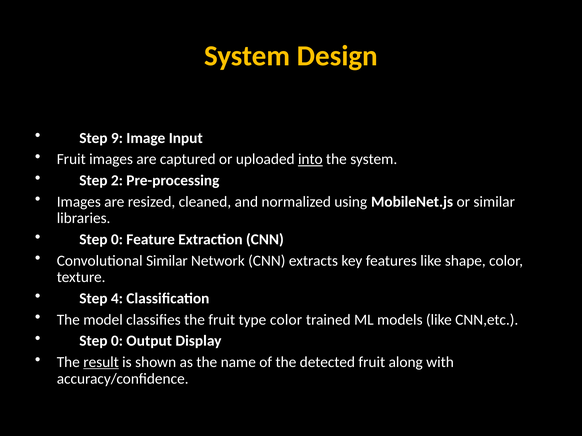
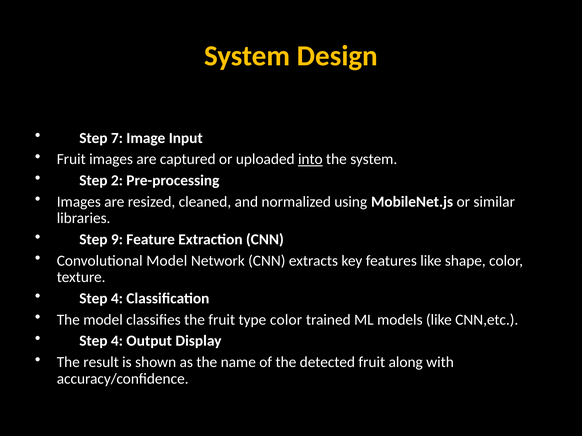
9: 9 -> 7 (117, 138)
0: 0 -> 9 (117, 240)
Convolutional Similar: Similar -> Model (167, 261)
0: 0 -> 4 (117, 341)
result underline: present -> none (101, 362)
